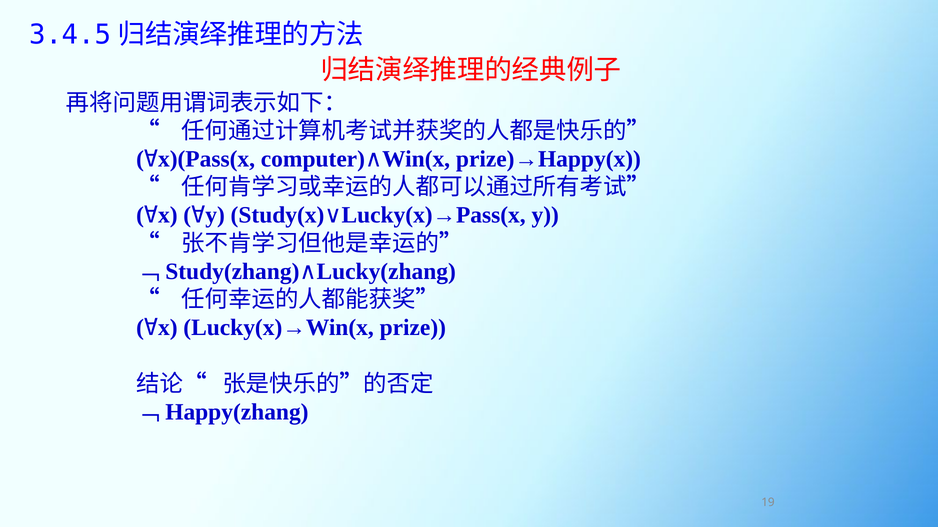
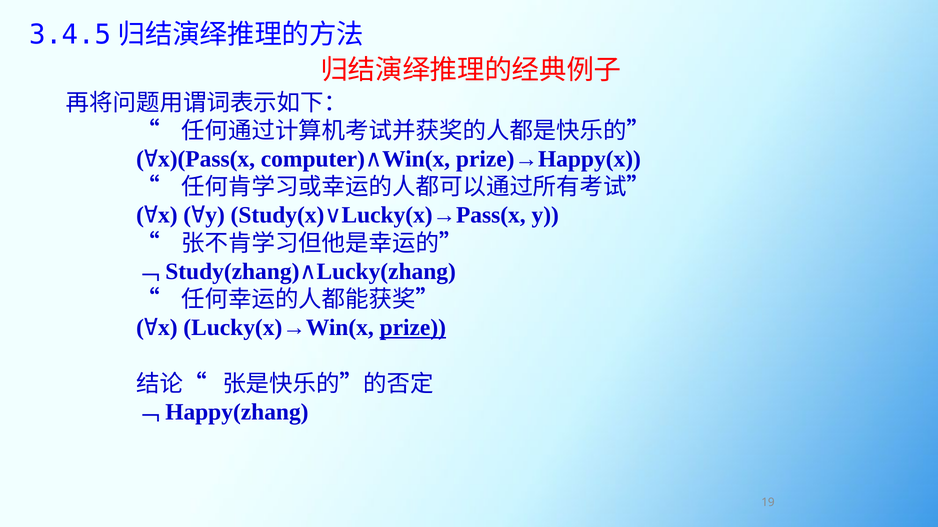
prize underline: none -> present (413, 328)
